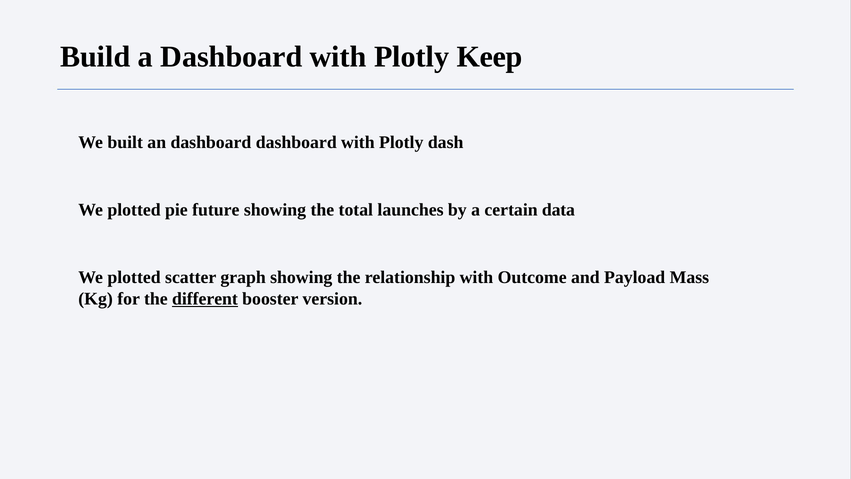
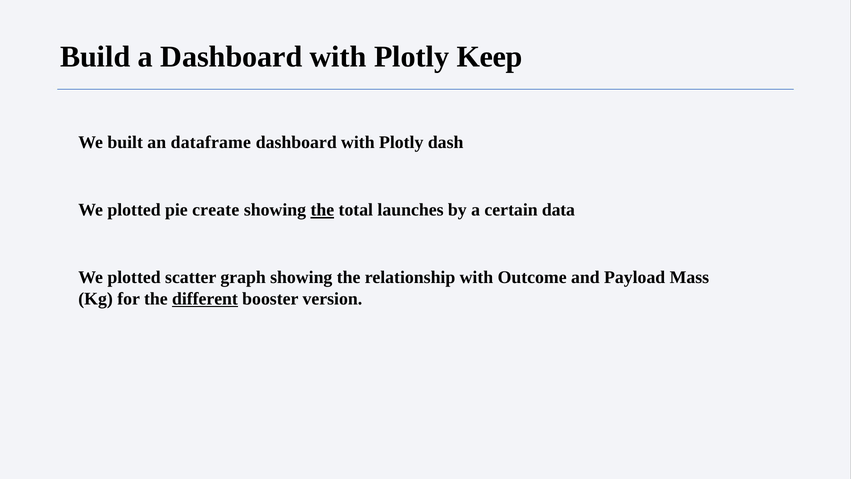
an dashboard: dashboard -> dataframe (211, 143)
future: future -> create (216, 210)
the underline: none -> present (322, 210)
